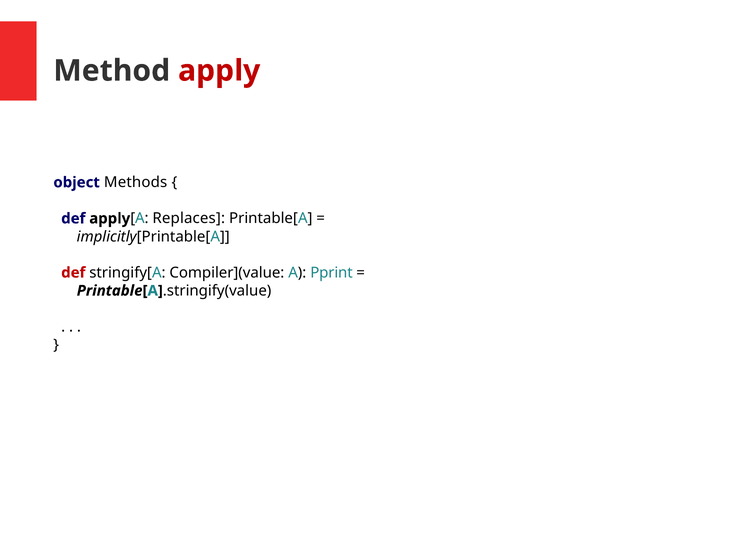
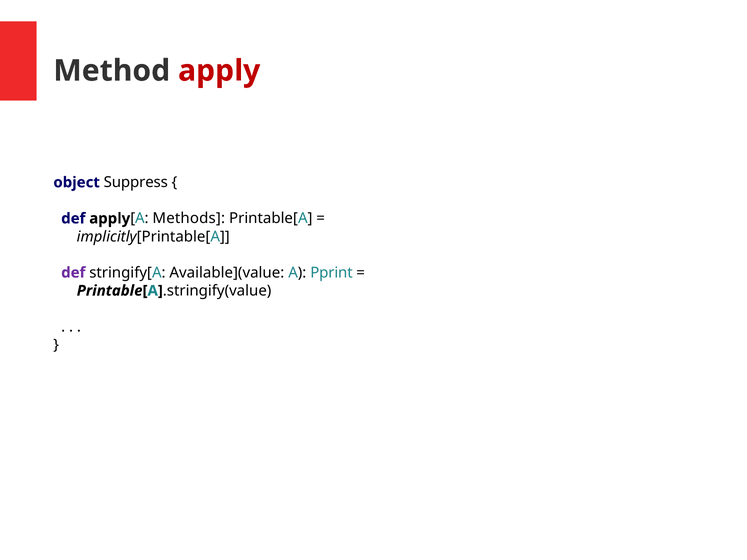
Methods: Methods -> Suppress (136, 182)
Replaces: Replaces -> Methods (189, 219)
def colour: red -> purple (73, 273)
Compiler](value: Compiler](value -> Available](value (227, 273)
